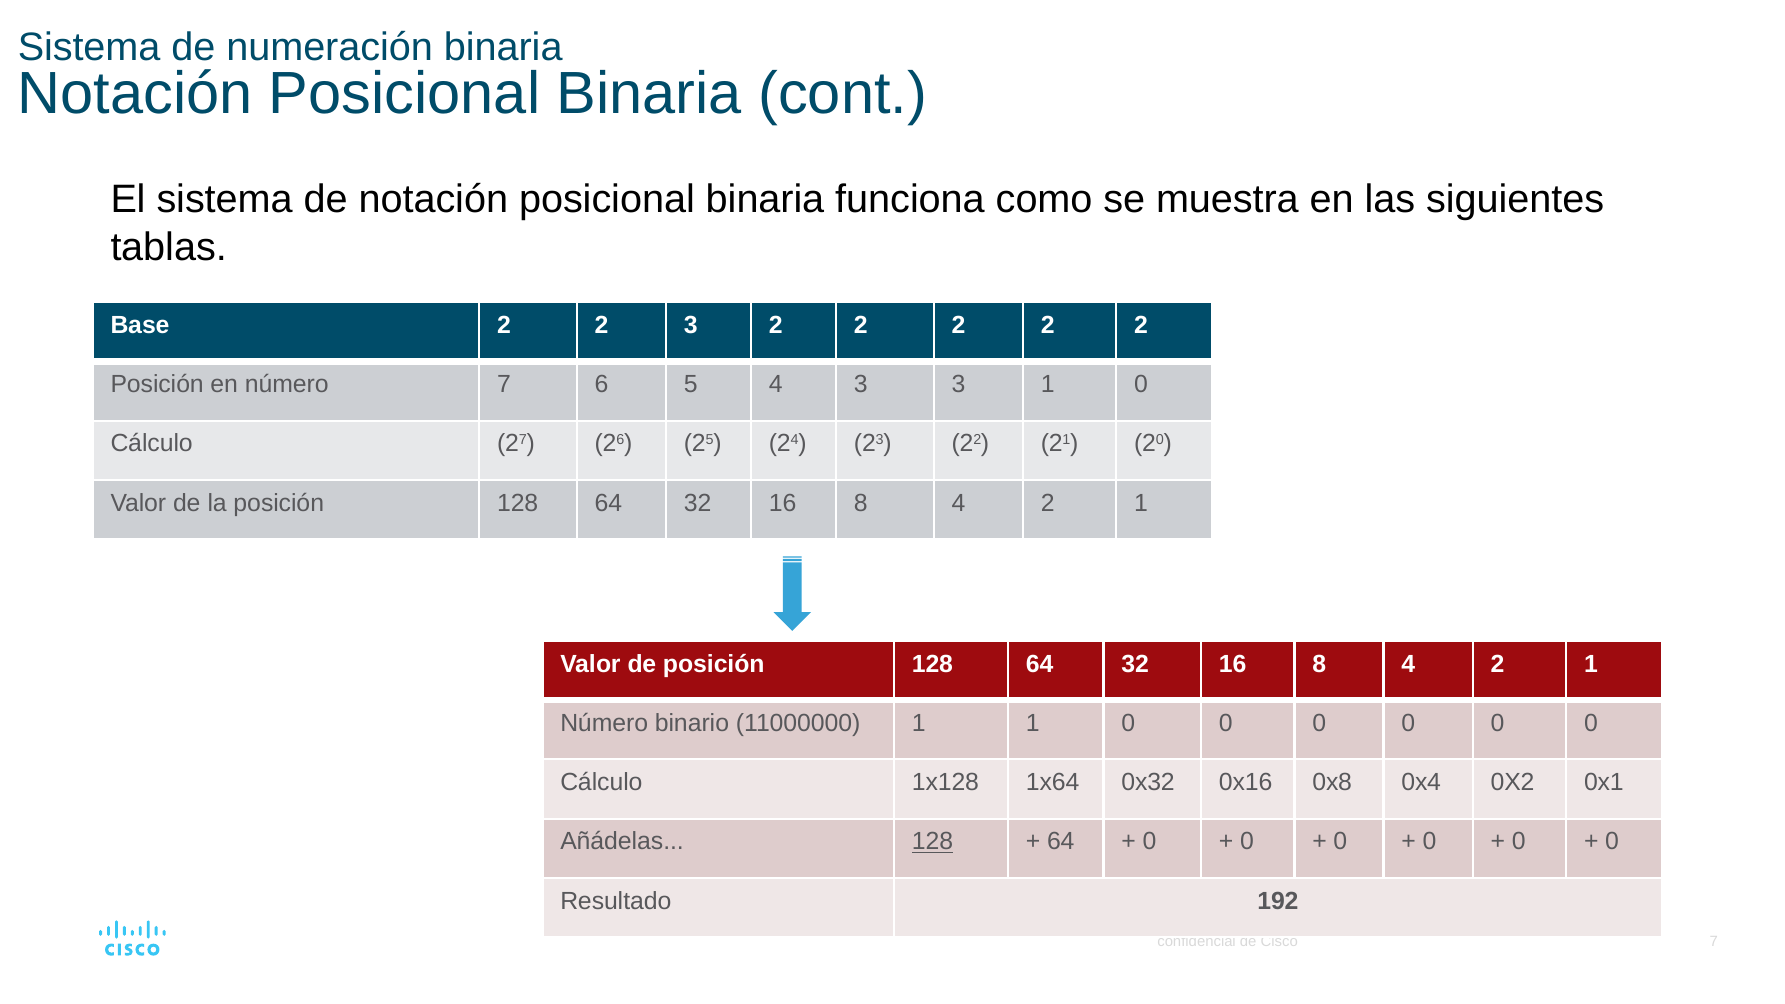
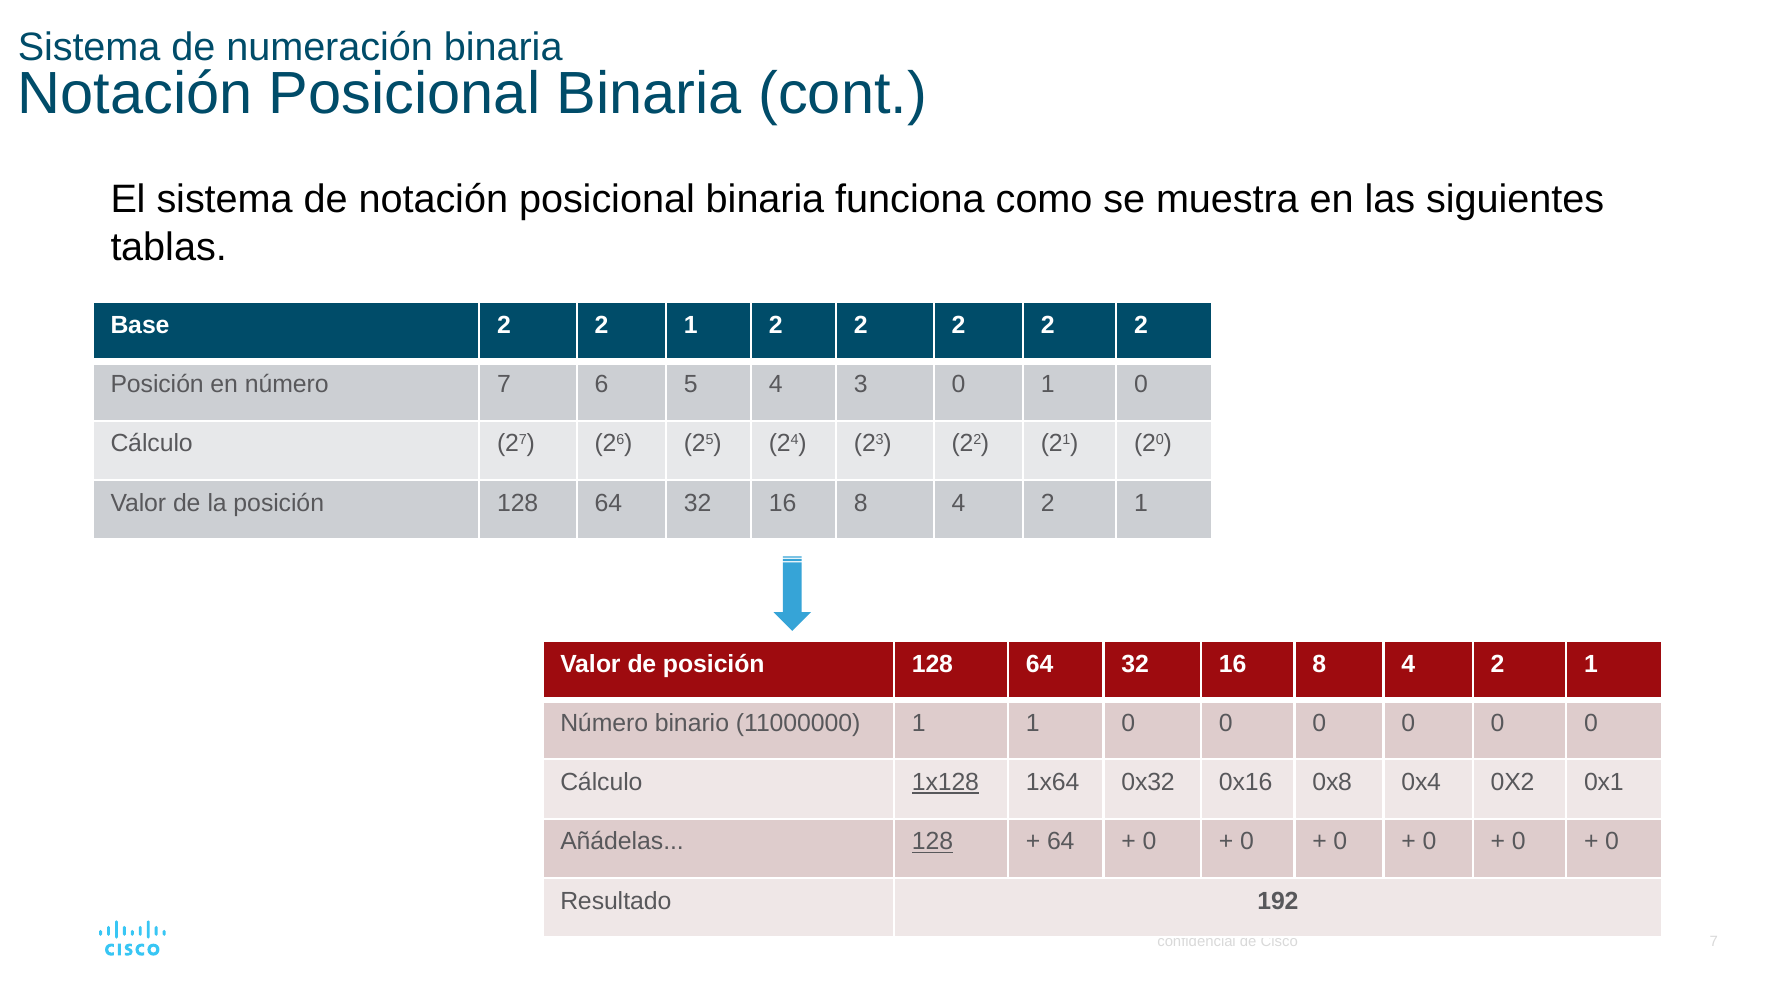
2 2 3: 3 -> 1 (691, 325)
3 3: 3 -> 0 (958, 384)
1x128 underline: none -> present (945, 782)
